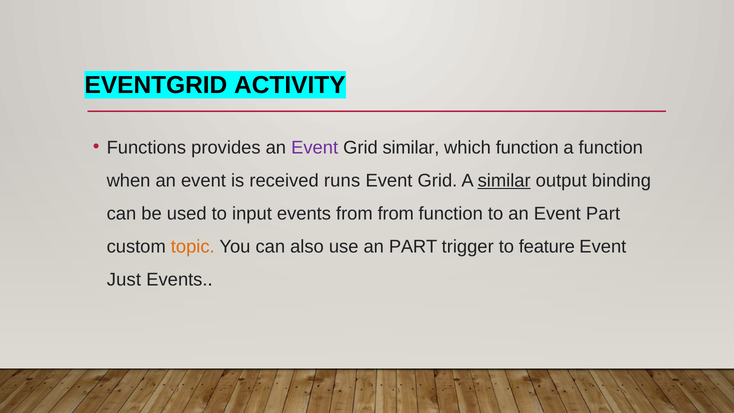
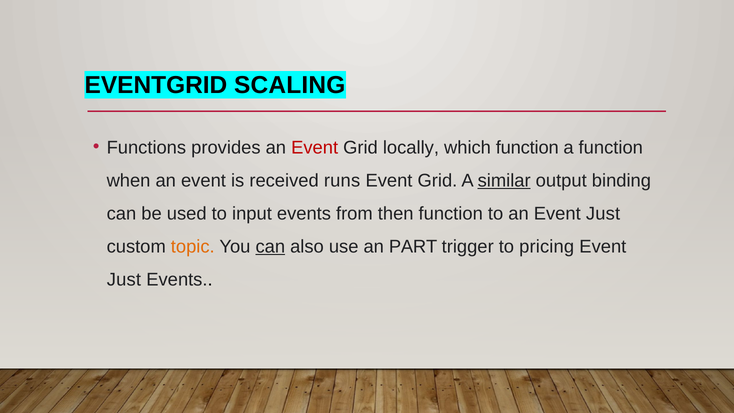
ACTIVITY: ACTIVITY -> SCALING (290, 85)
Event colour: purple -> red (315, 147)
Grid similar: similar -> locally (411, 147)
from from: from -> then (396, 213)
an Event Part: Part -> Just (603, 213)
can underline: none -> present (270, 246)
feature: feature -> pricing (547, 246)
